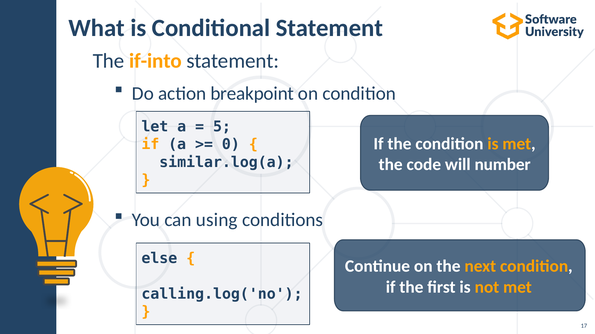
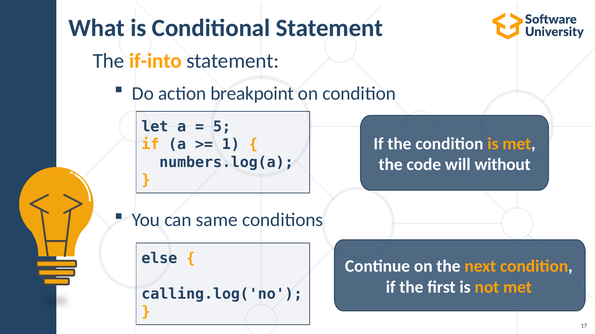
0: 0 -> 1 (231, 145)
similar.log(a: similar.log(a -> numbers.log(a (226, 163)
number: number -> without (503, 165)
using: using -> same (217, 220)
